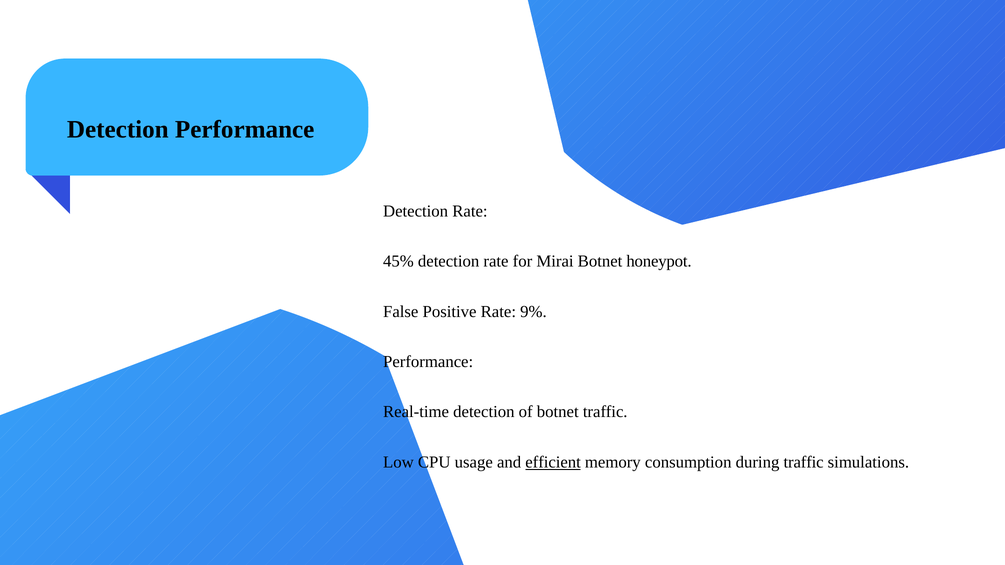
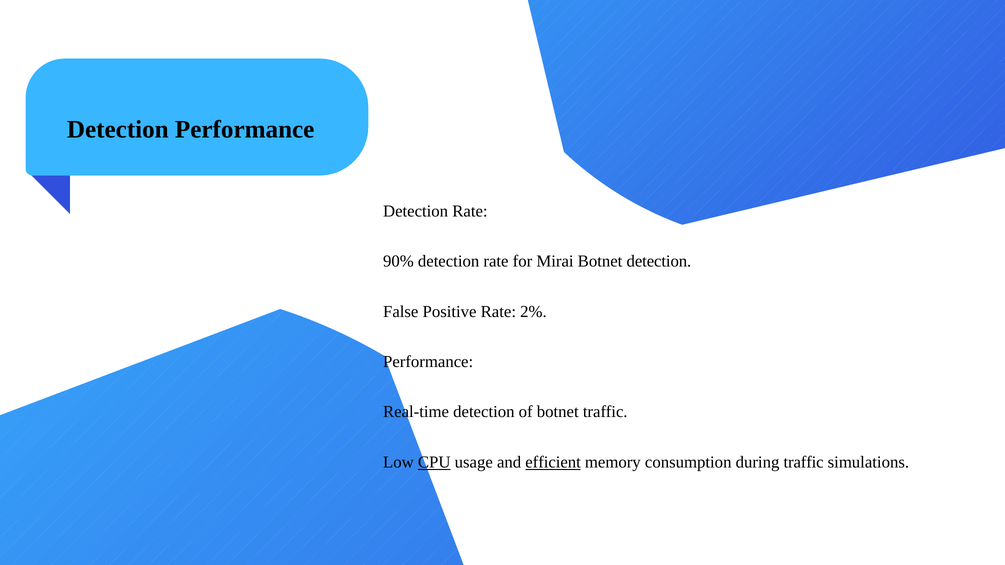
45%: 45% -> 90% (398, 261)
Botnet honeypot: honeypot -> detection (659, 261)
9%: 9% -> 2% (533, 312)
CPU underline: none -> present (434, 462)
